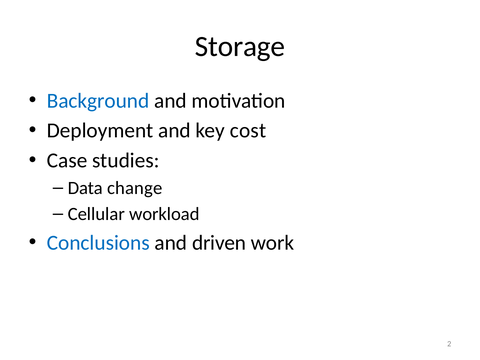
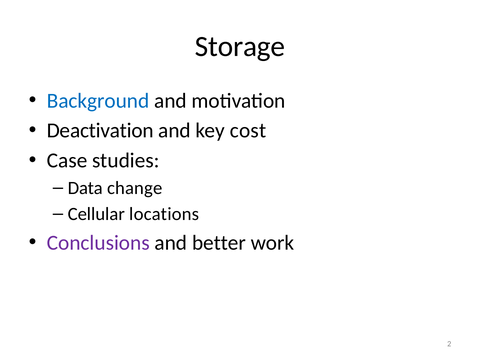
Deployment: Deployment -> Deactivation (100, 131)
workload: workload -> locations (164, 214)
Conclusions colour: blue -> purple (98, 243)
driven: driven -> better (219, 243)
